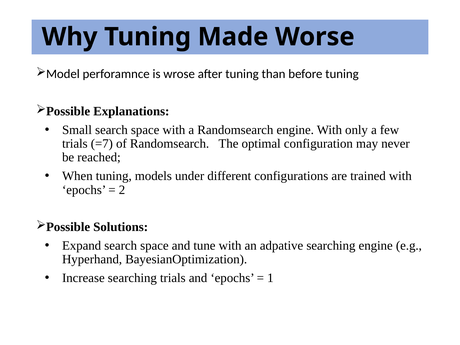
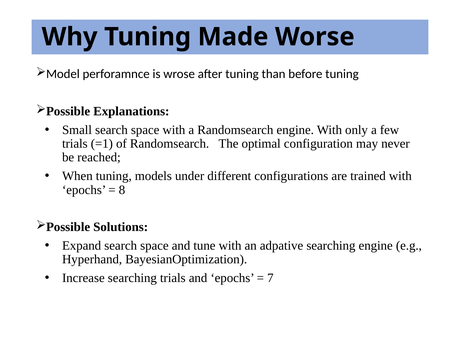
=7: =7 -> =1 (102, 144)
2: 2 -> 8 (122, 190)
1: 1 -> 7 (270, 278)
